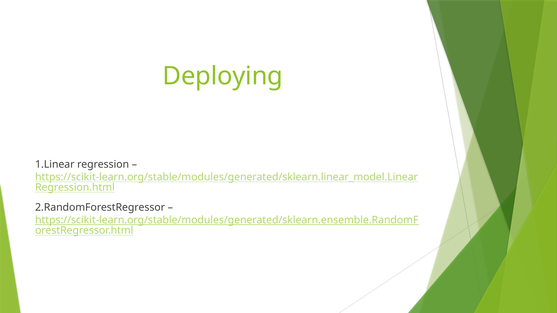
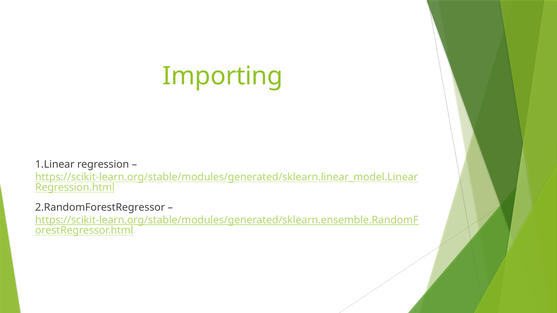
Deploying: Deploying -> Importing (223, 76)
